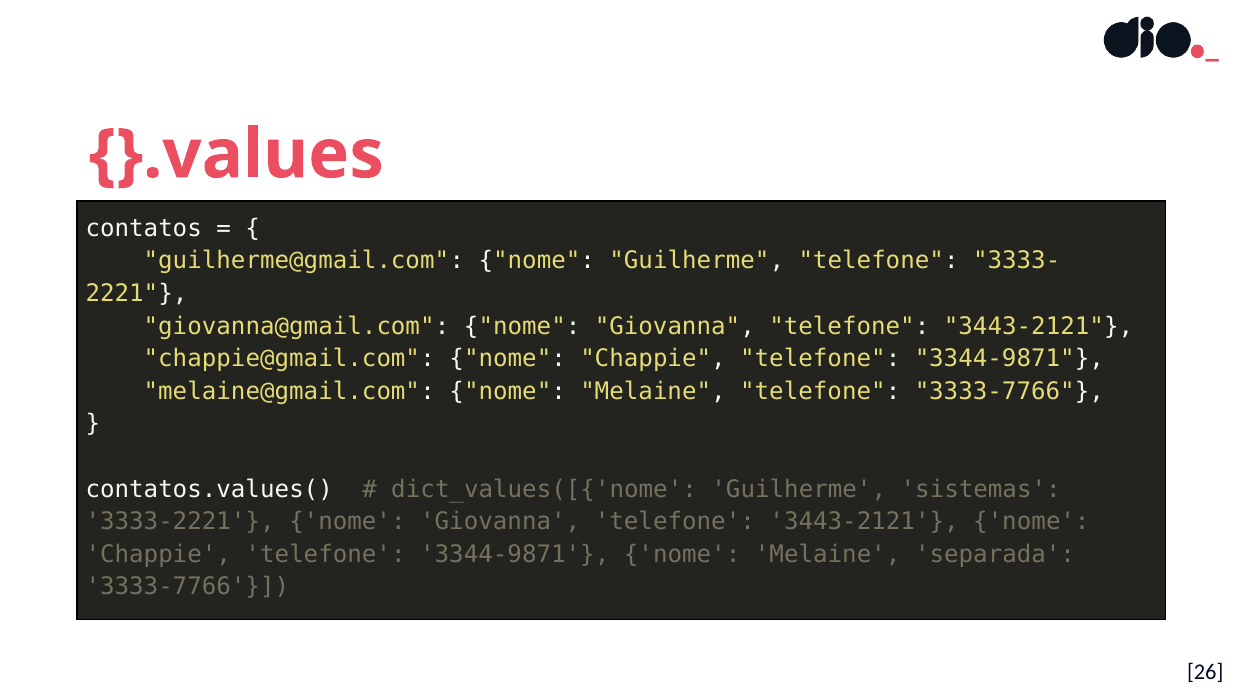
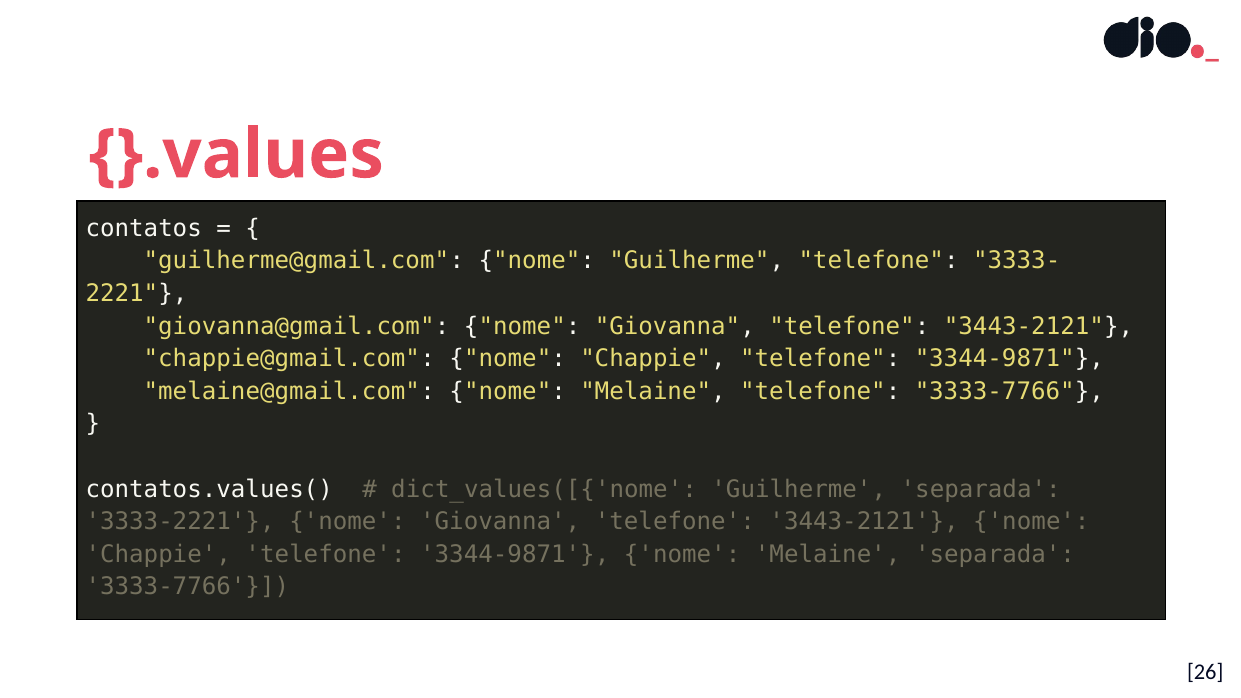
Guilherme sistemas: sistemas -> separada (981, 489)
